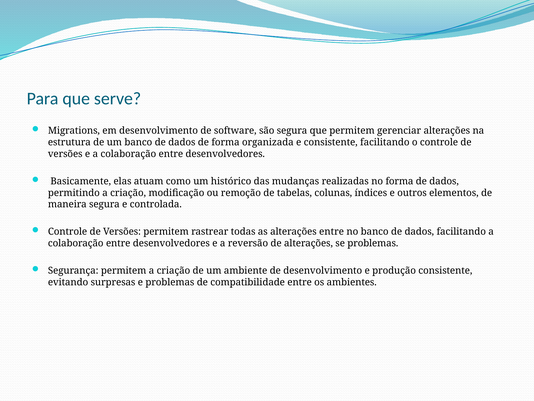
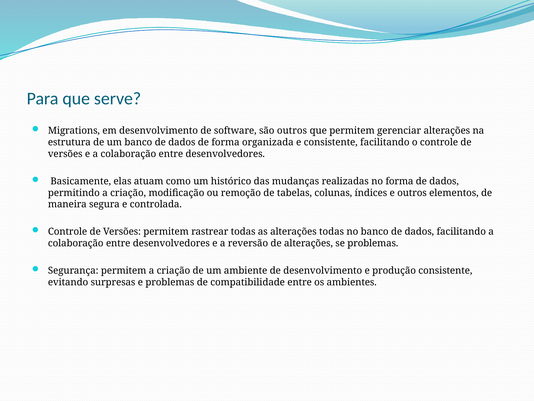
são segura: segura -> outros (292, 131)
alterações entre: entre -> todas (332, 232)
